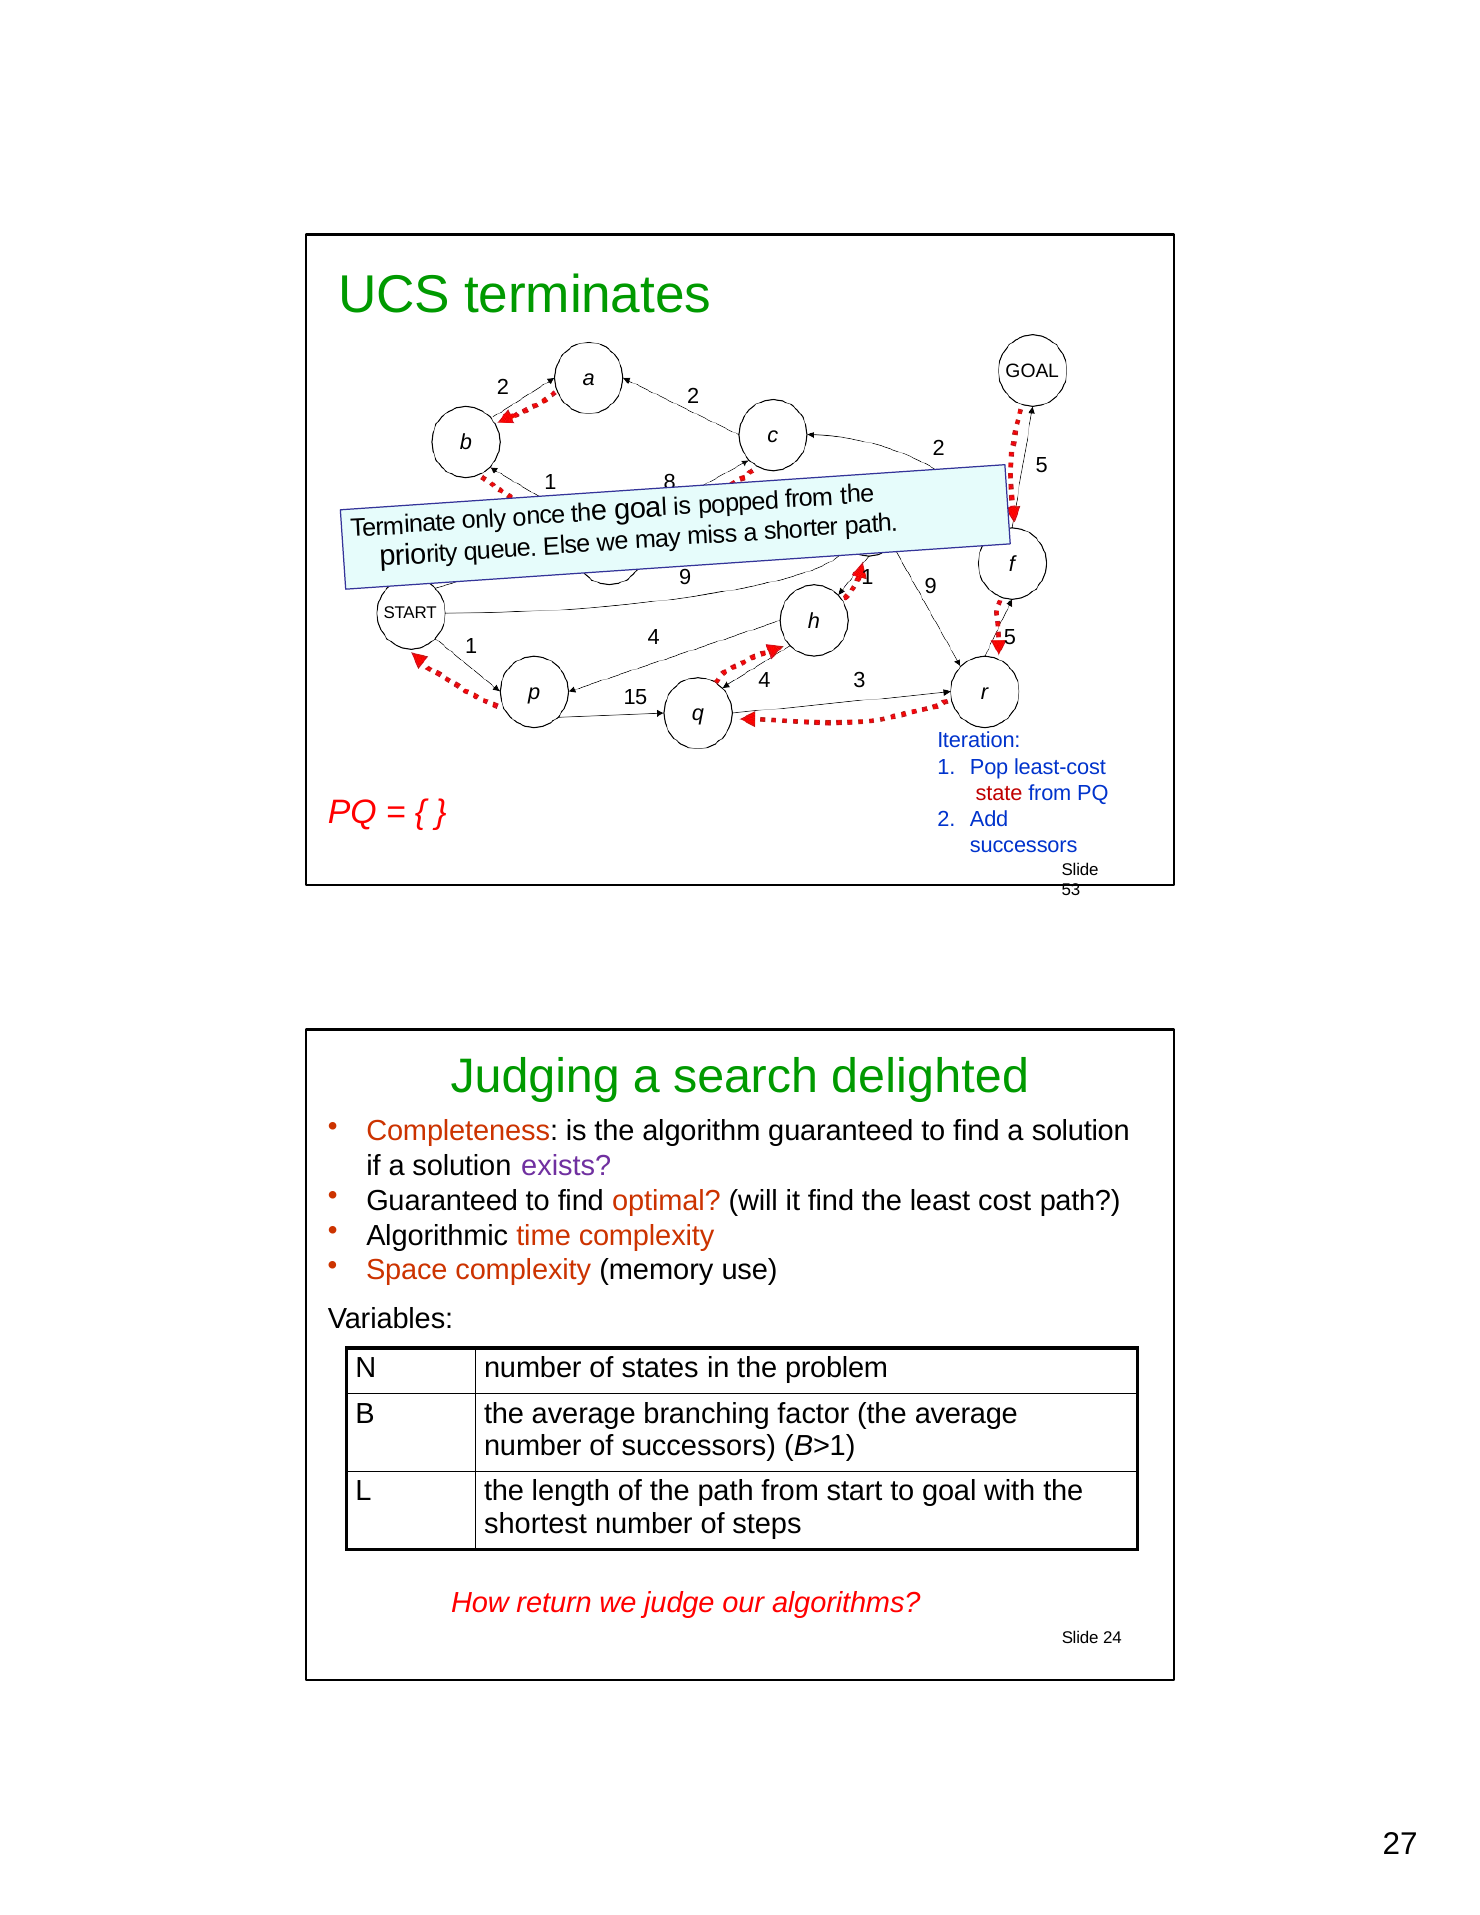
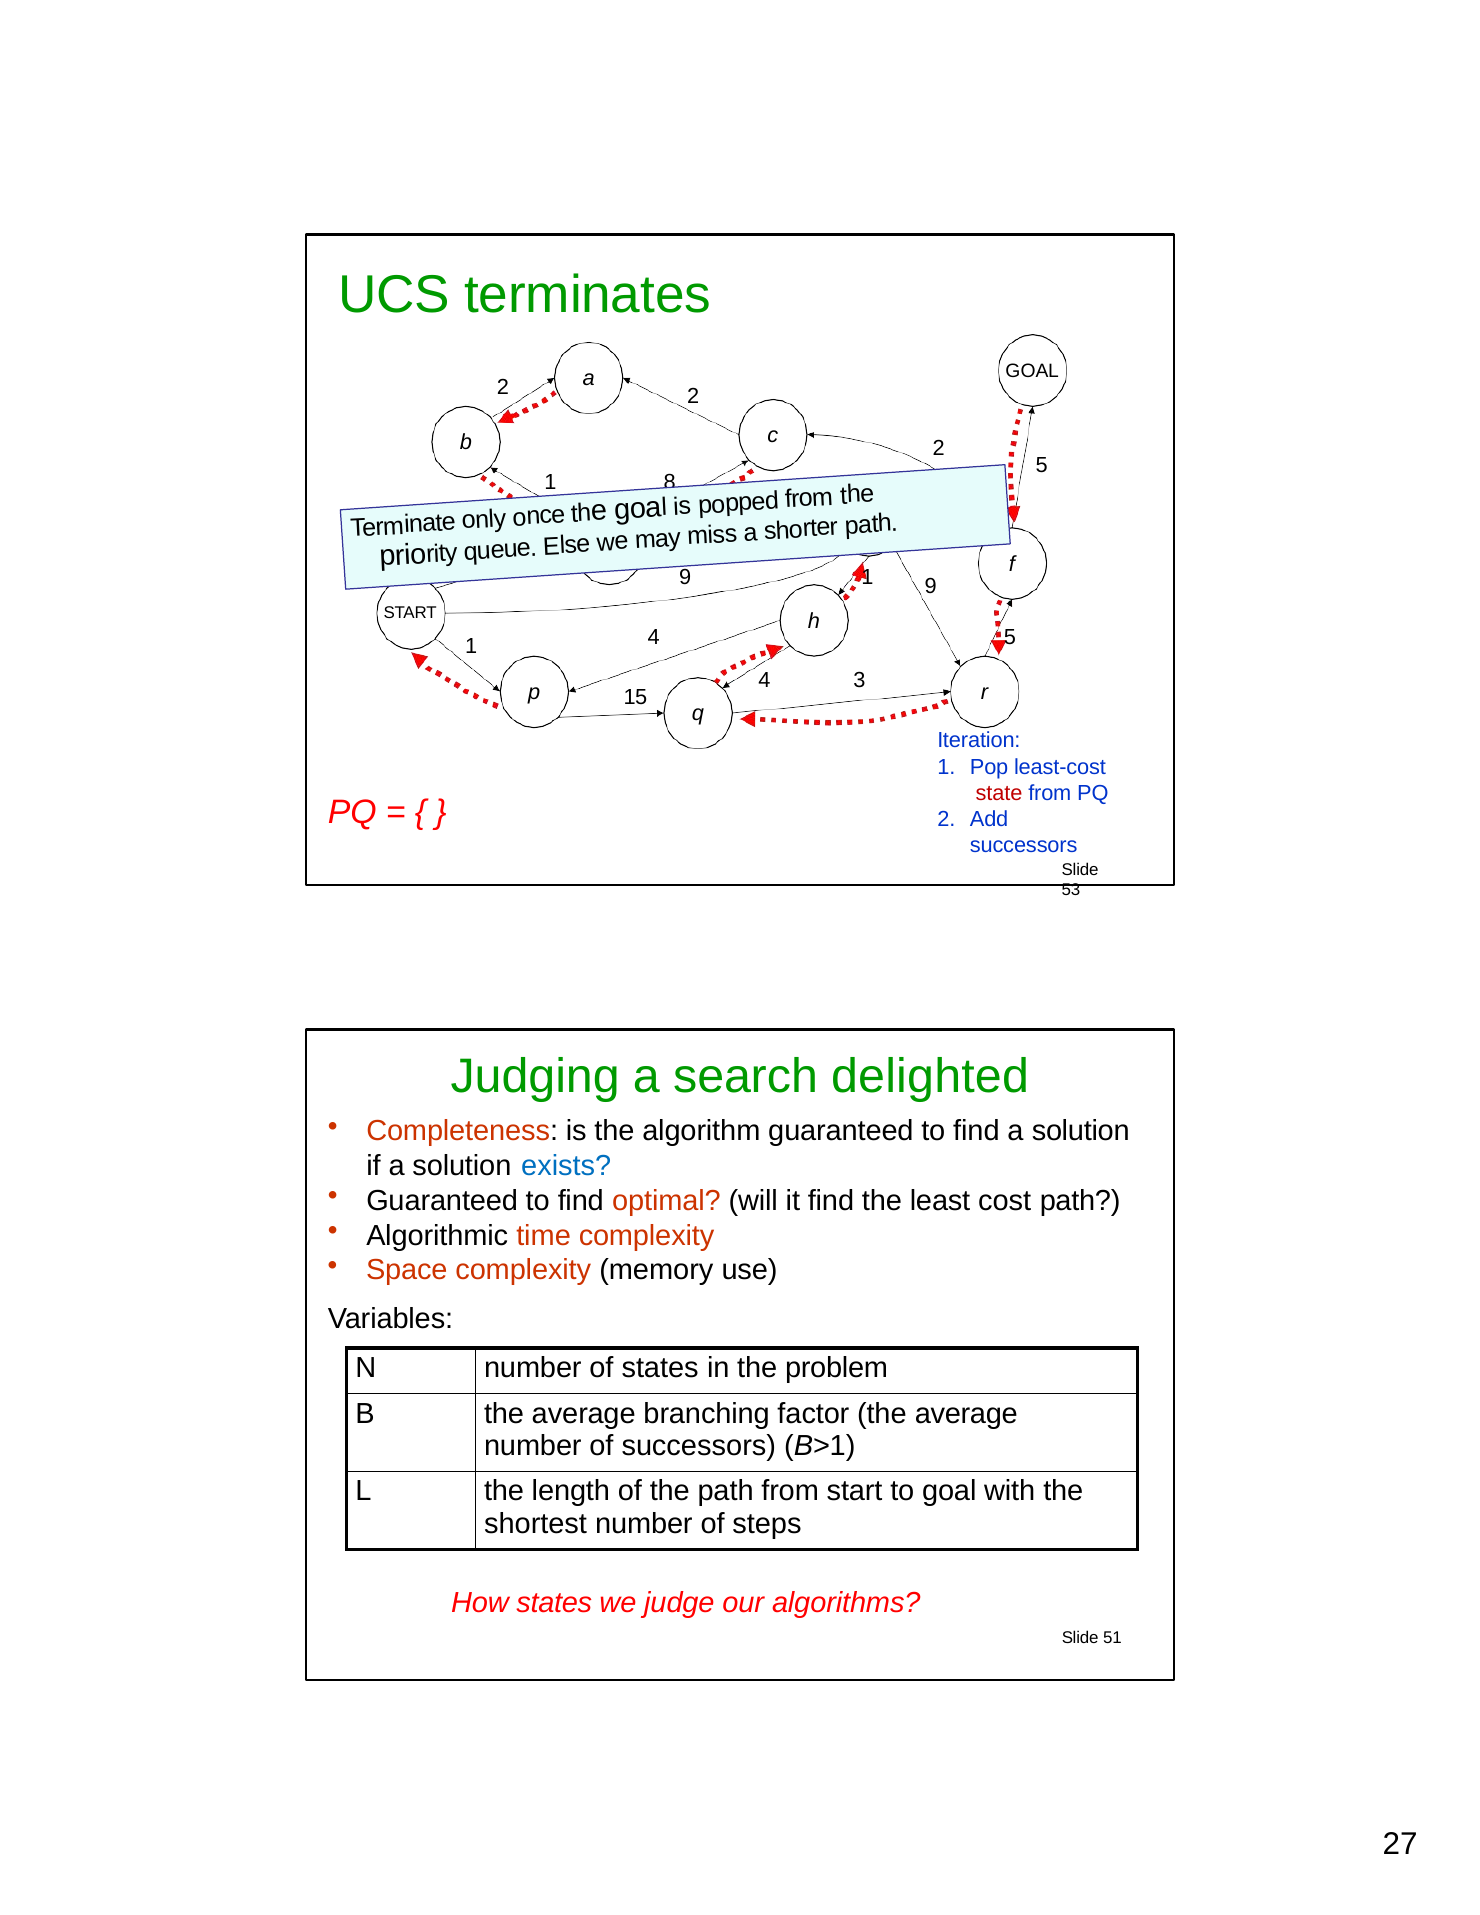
exists colour: purple -> blue (566, 1166)
How return: return -> states (554, 1603)
24: 24 -> 51 (1112, 1638)
